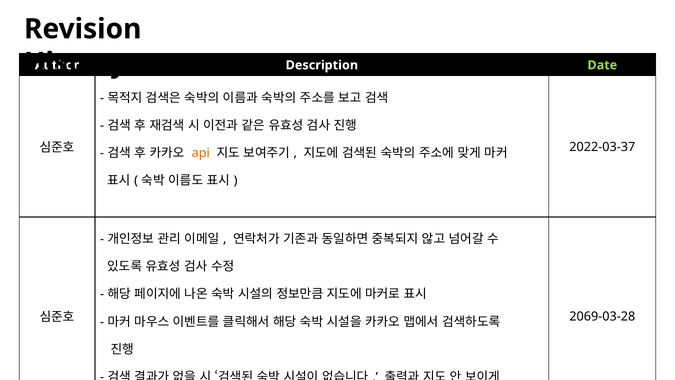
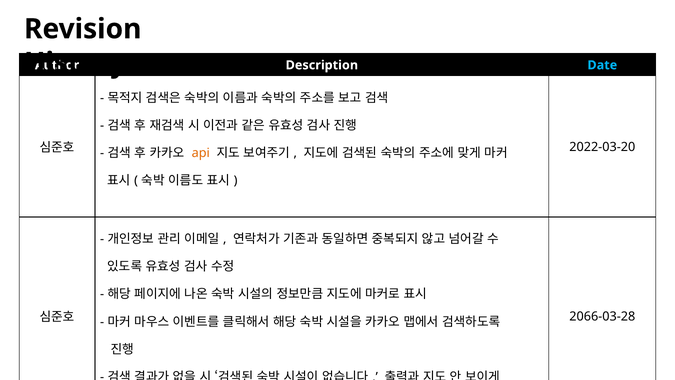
Date colour: light green -> light blue (602, 65)
2022-03-37: 2022-03-37 -> 2022-03-20 (602, 147)
2069-03-28: 2069-03-28 -> 2066-03-28 (602, 316)
